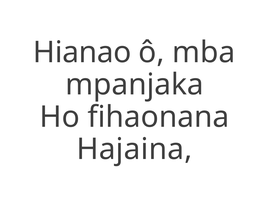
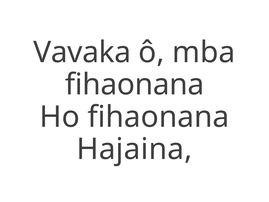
Hianao: Hianao -> Vavaka (82, 52)
mpanjaka: mpanjaka -> fihaonana (135, 85)
